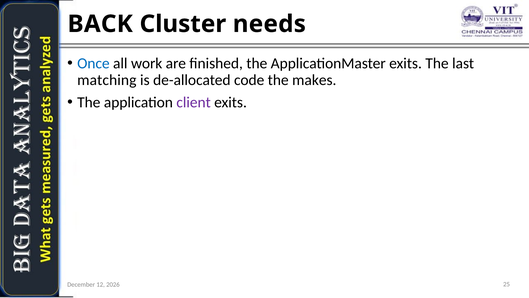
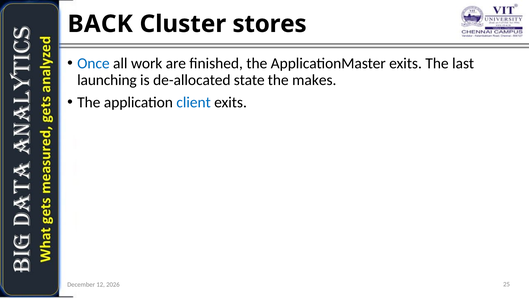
needs: needs -> stores (270, 24)
matching: matching -> launching (107, 80)
code: code -> state (249, 80)
client colour: purple -> blue (194, 102)
